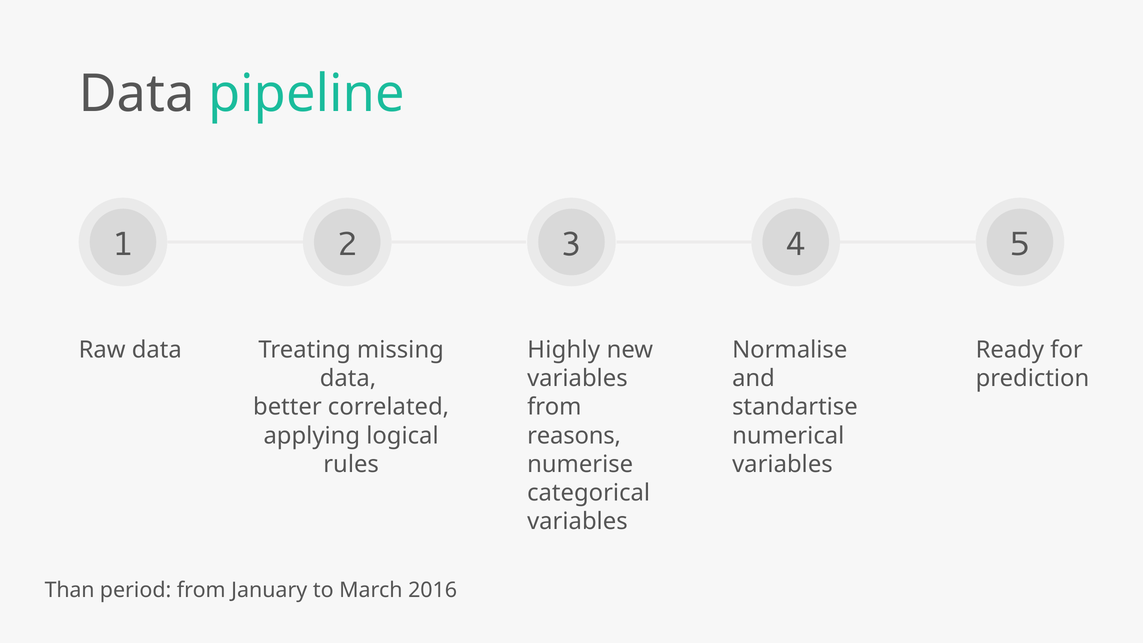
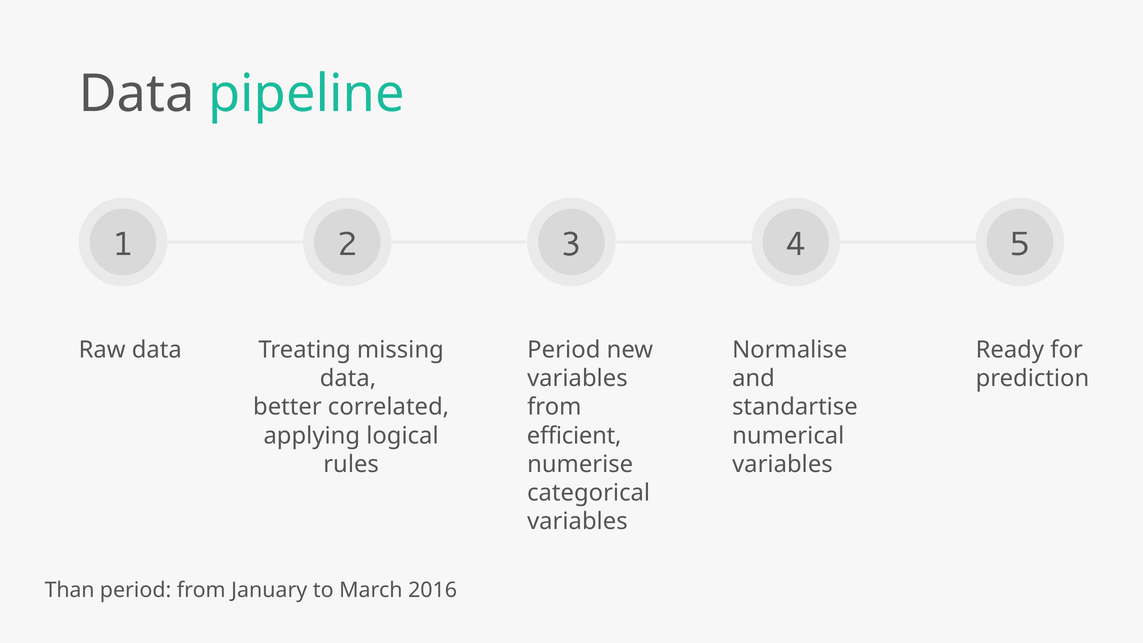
Highly: Highly -> Period (564, 350)
reasons: reasons -> efficient (574, 436)
